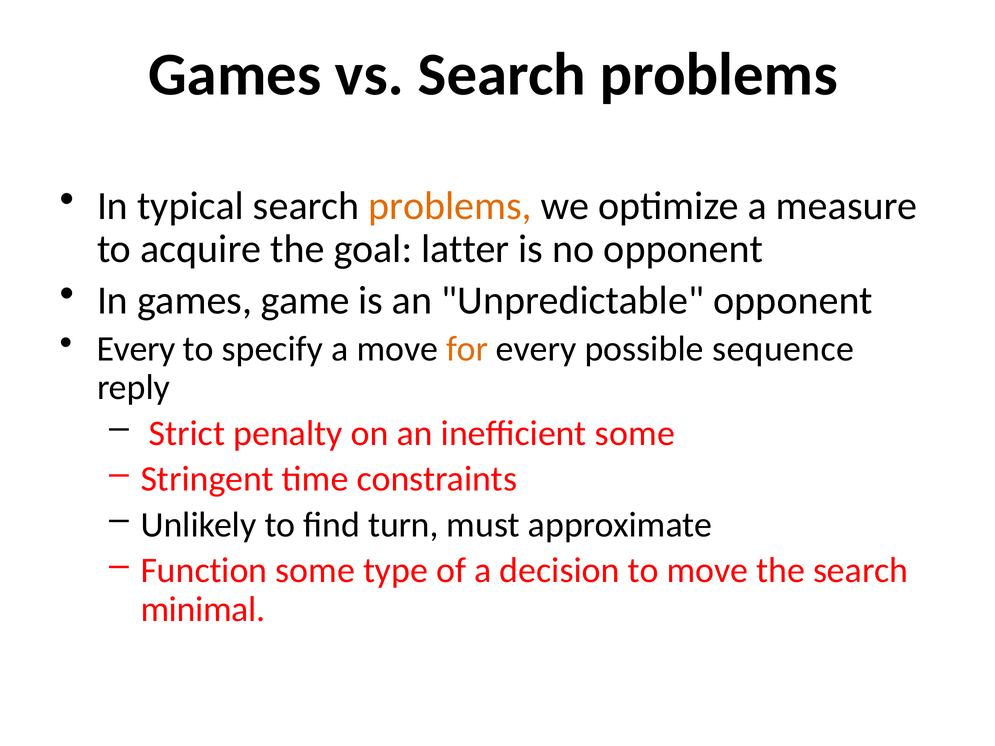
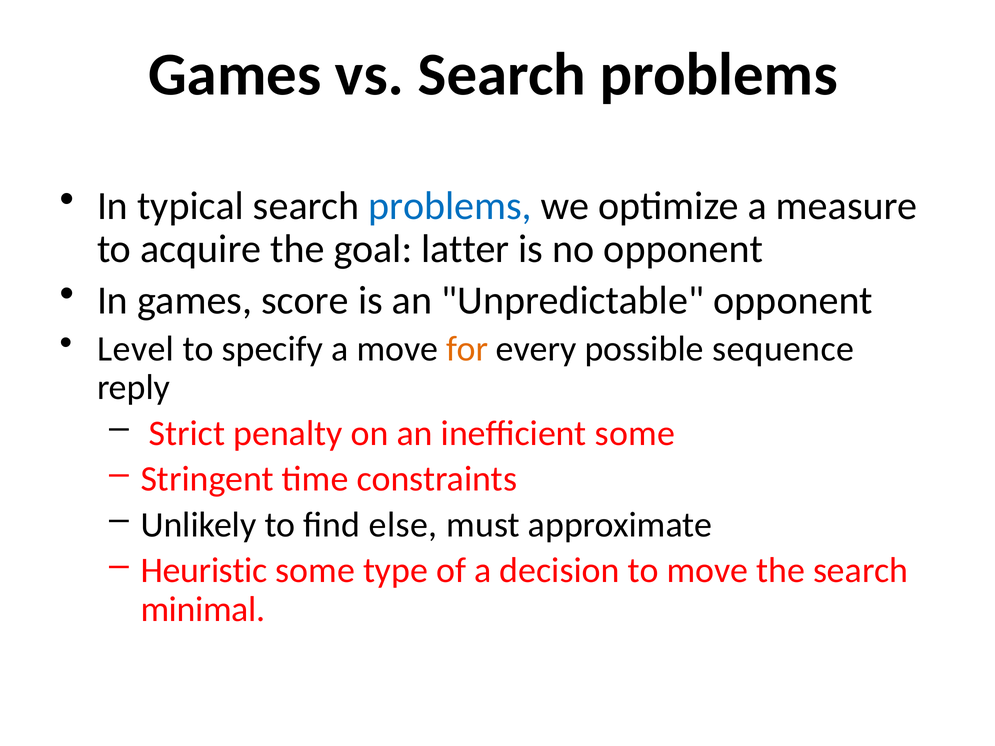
problems colour: orange -> blue (450, 206)
game: game -> score (305, 300)
Every: Every -> Level (136, 349)
turn: turn -> else (403, 525)
Function: Function -> Heuristic (204, 571)
